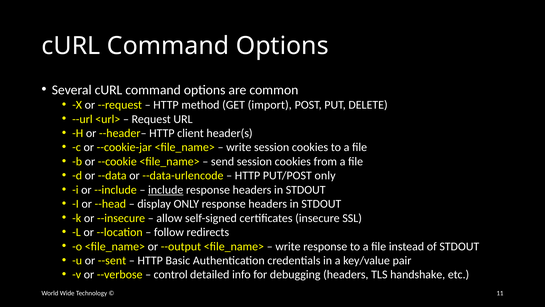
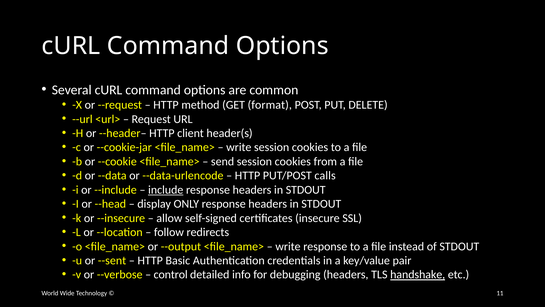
import: import -> format (270, 105)
PUT/POST only: only -> calls (325, 175)
handshake underline: none -> present (418, 274)
